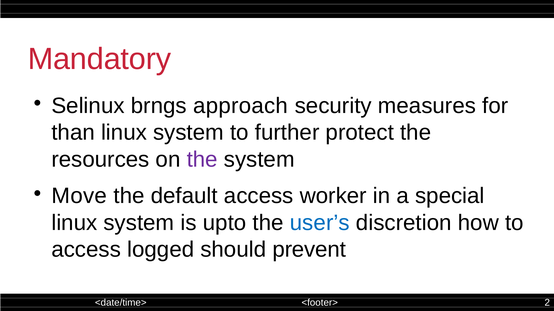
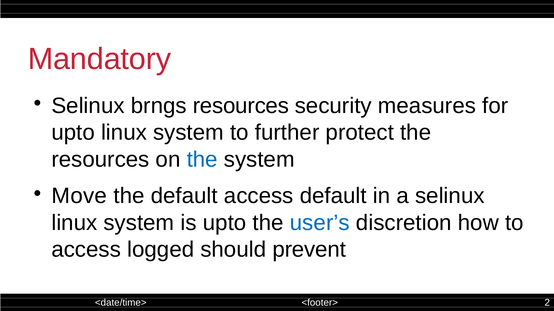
brngs approach: approach -> resources (241, 106)
than: than -> upto (73, 133)
the colour: purple -> blue (202, 160)
access worker: worker -> default (333, 196)
a special: special -> selinux (450, 196)
